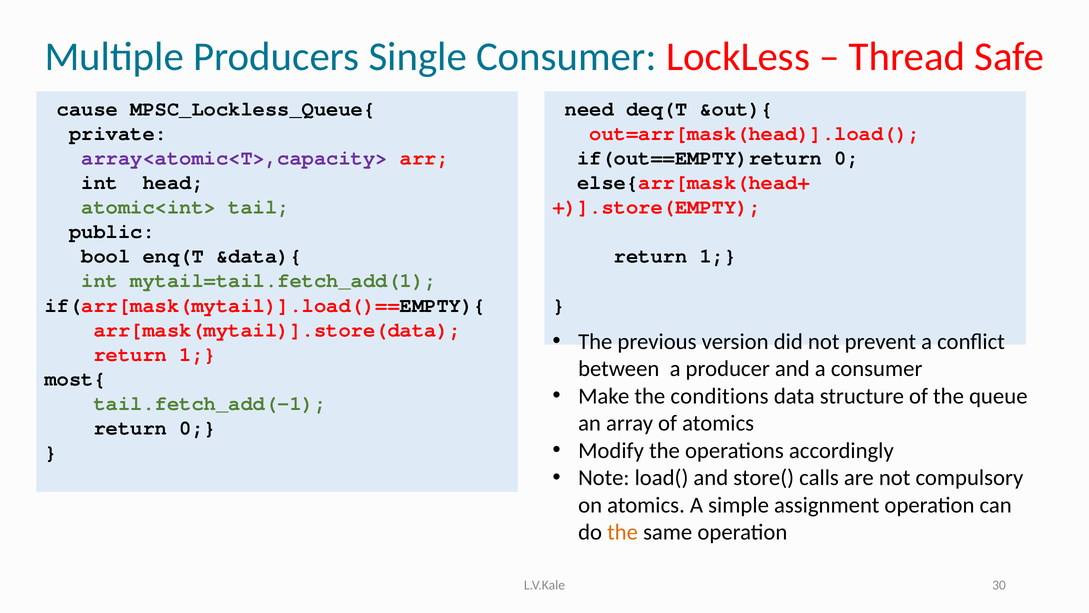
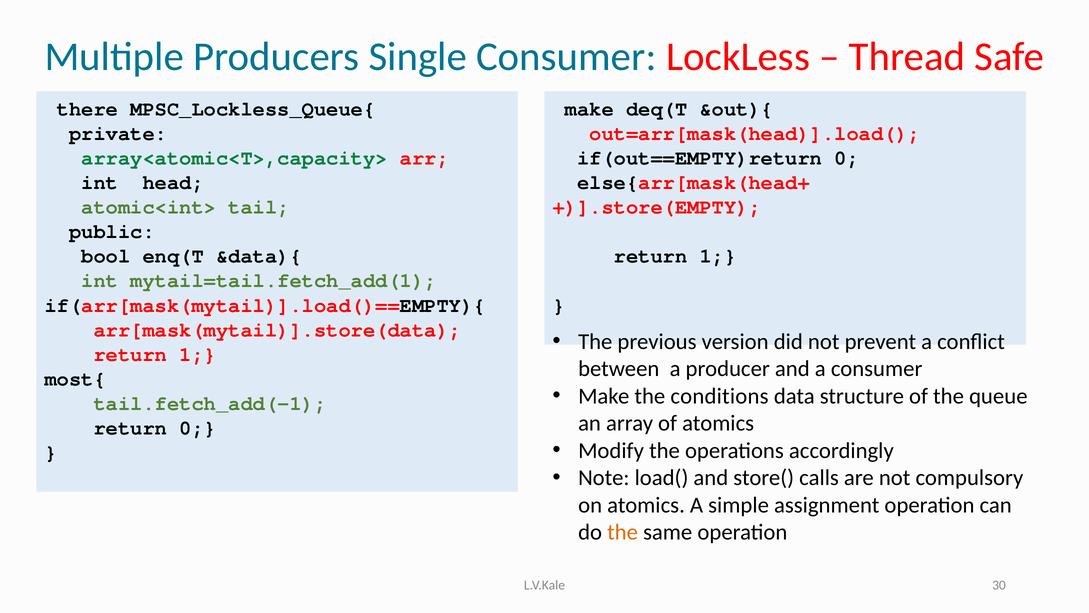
cause: cause -> there (87, 109)
need: need -> make (589, 109)
array<atomic<T>,capacity> colour: purple -> green (234, 158)
